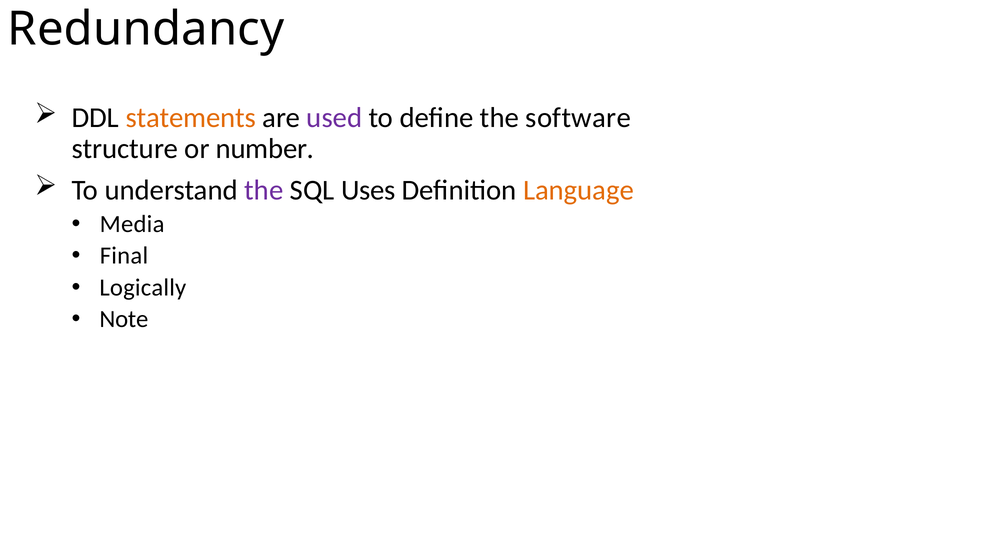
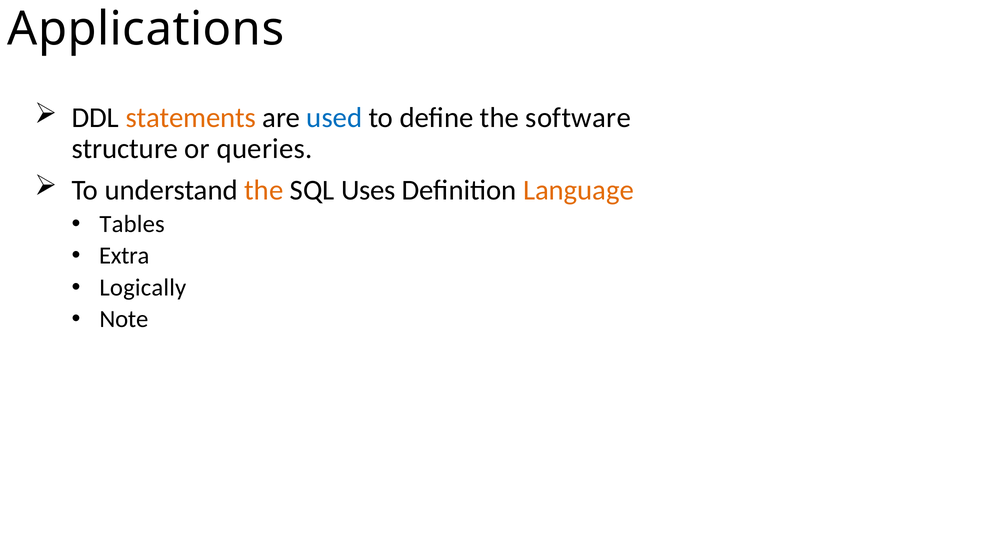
Redundancy: Redundancy -> Applications (146, 29)
used colour: purple -> blue (334, 118)
number: number -> queries (265, 149)
the colour: purple -> orange (264, 190)
Media: Media -> Tables (132, 224)
Final: Final -> Extra (124, 256)
